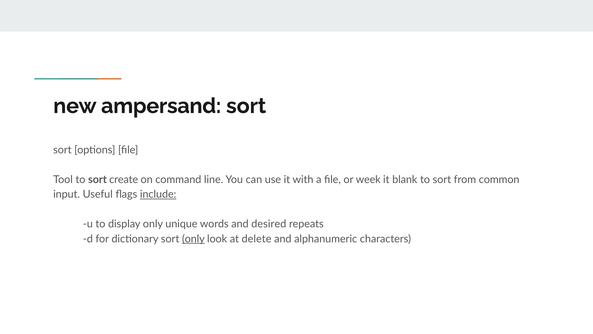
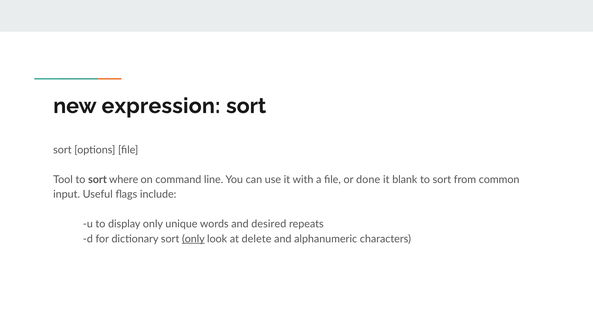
ampersand: ampersand -> expression (161, 106)
create: create -> where (124, 179)
week: week -> done (368, 179)
include underline: present -> none (158, 194)
